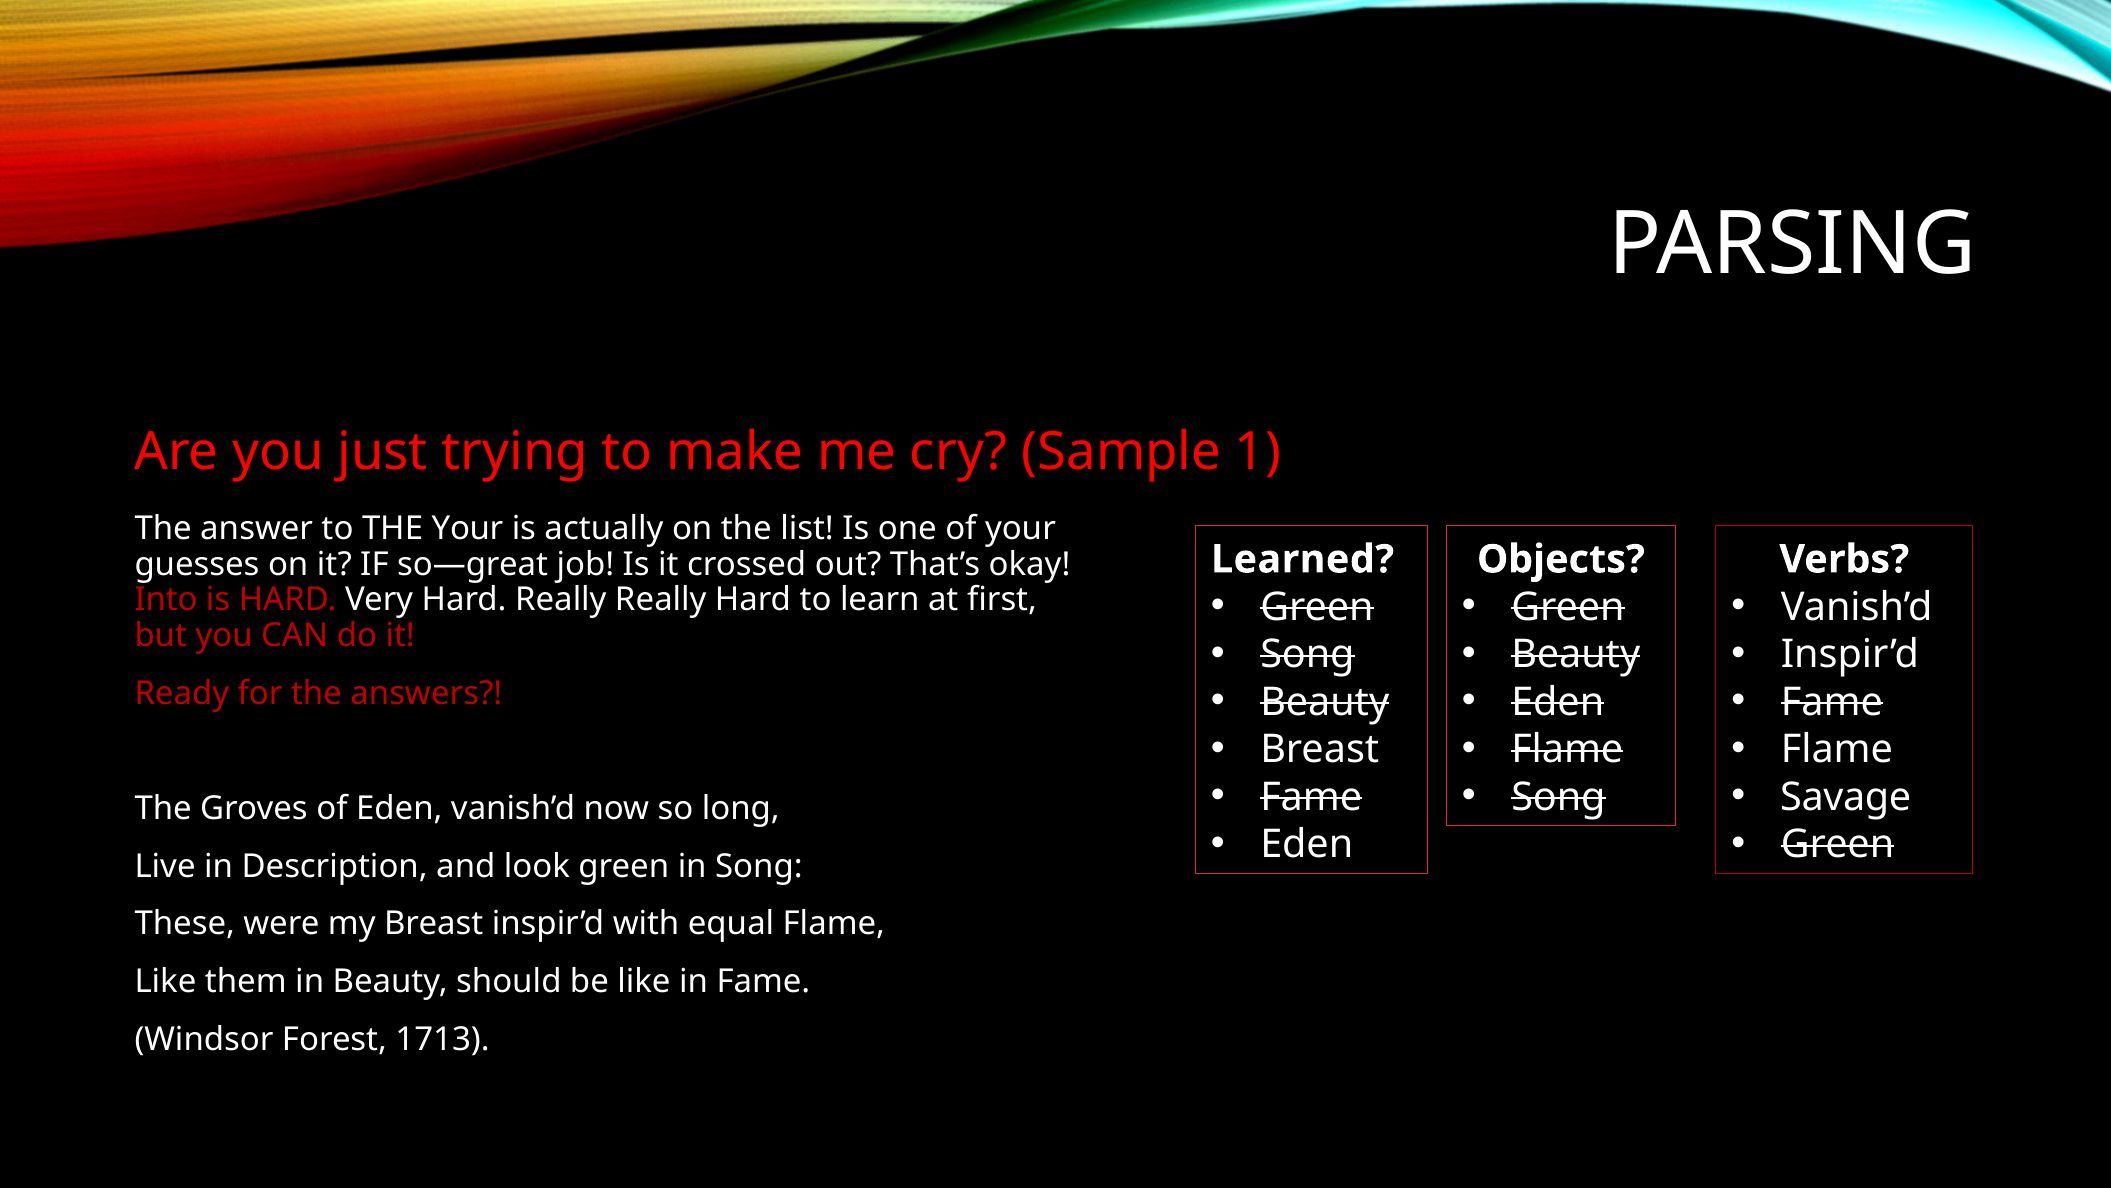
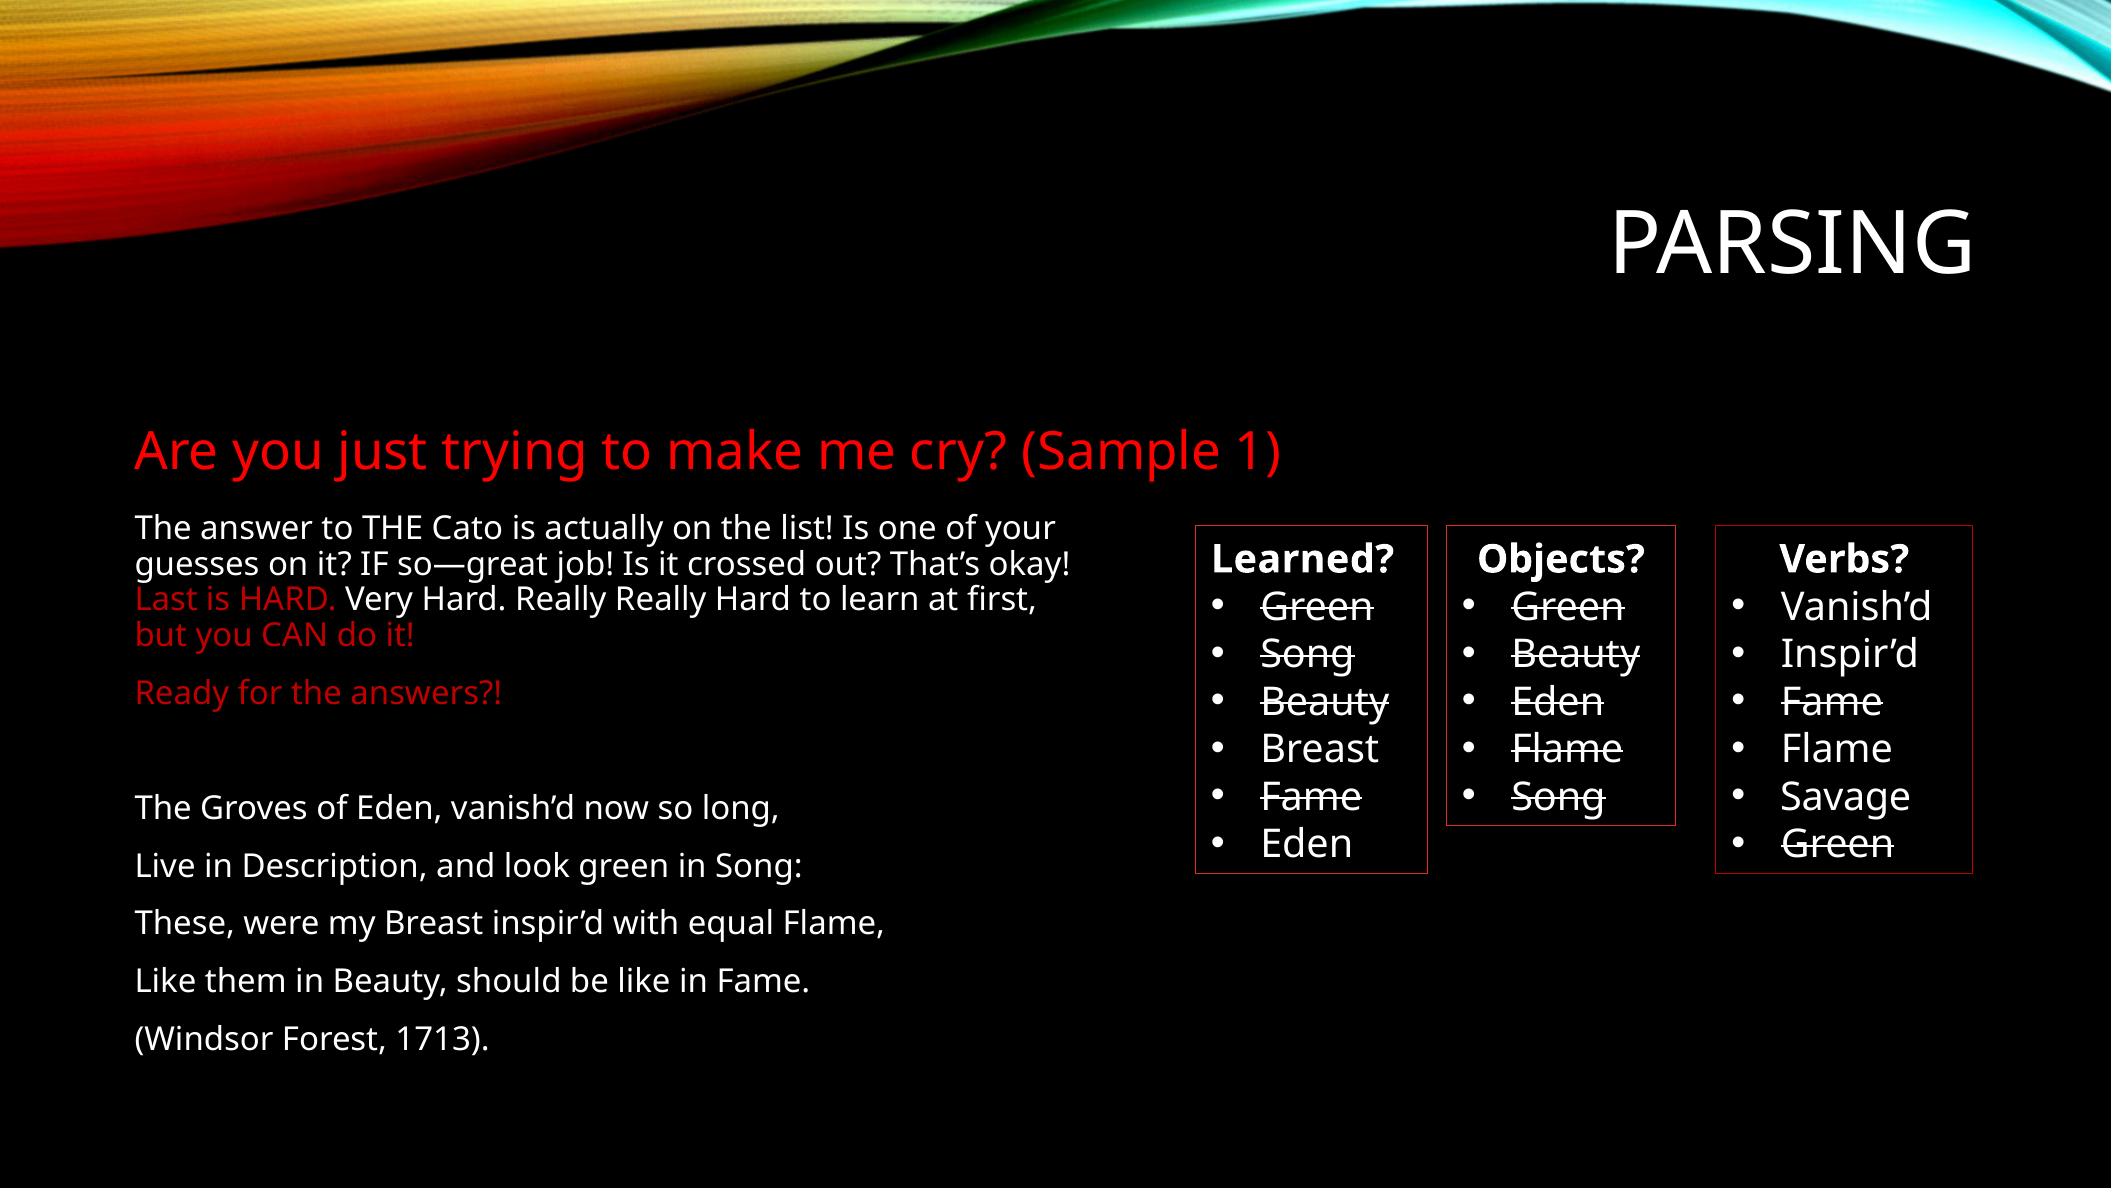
THE Your: Your -> Cato (467, 528)
Into: Into -> Last (166, 600)
